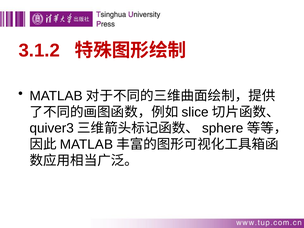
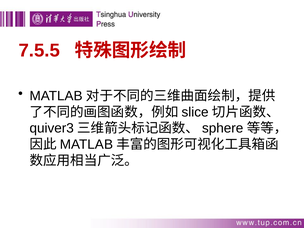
3.1.2: 3.1.2 -> 7.5.5 (39, 51)
